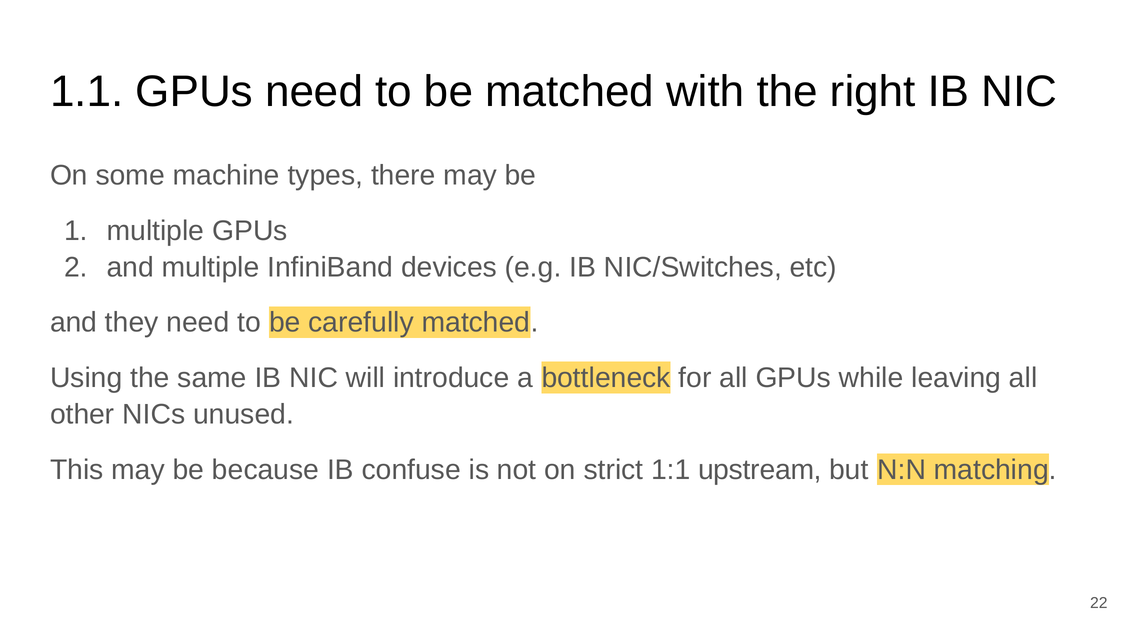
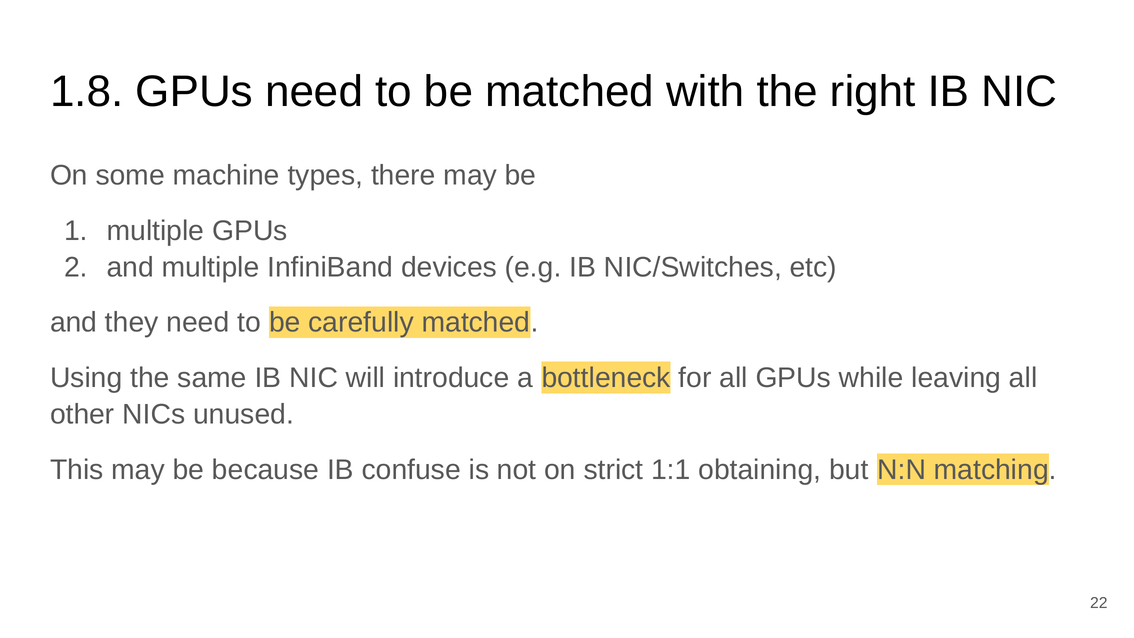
1.1: 1.1 -> 1.8 (87, 92)
upstream: upstream -> obtaining (760, 470)
